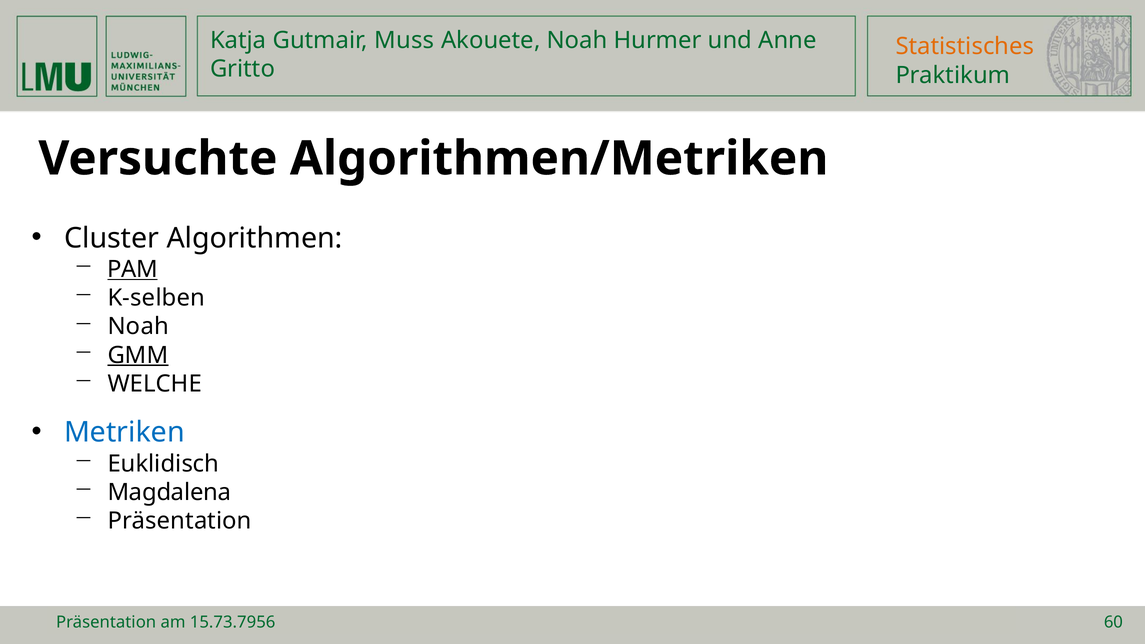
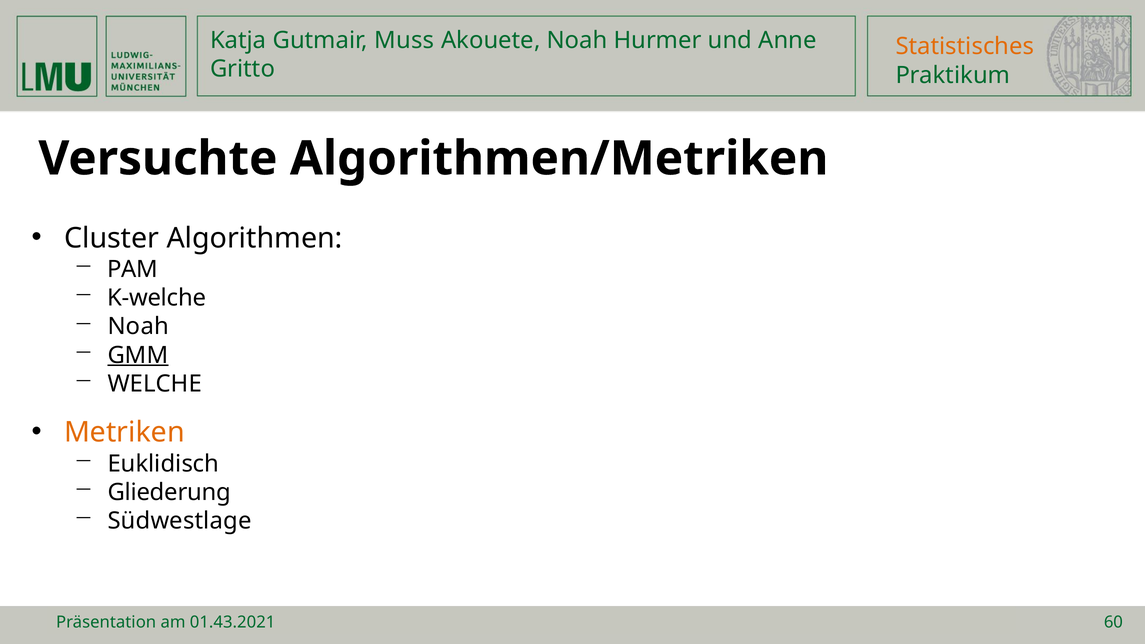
PAM underline: present -> none (133, 269)
K-selben: K-selben -> K-welche (157, 298)
Metriken colour: blue -> orange (124, 433)
Magdalena: Magdalena -> Gliederung (169, 492)
Präsentation: Präsentation -> Südwestlage (180, 521)
15.73.7956: 15.73.7956 -> 01.43.2021 (233, 622)
